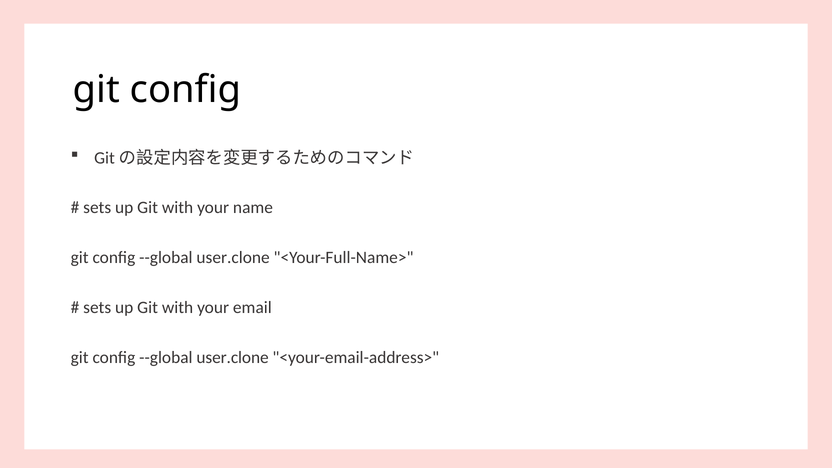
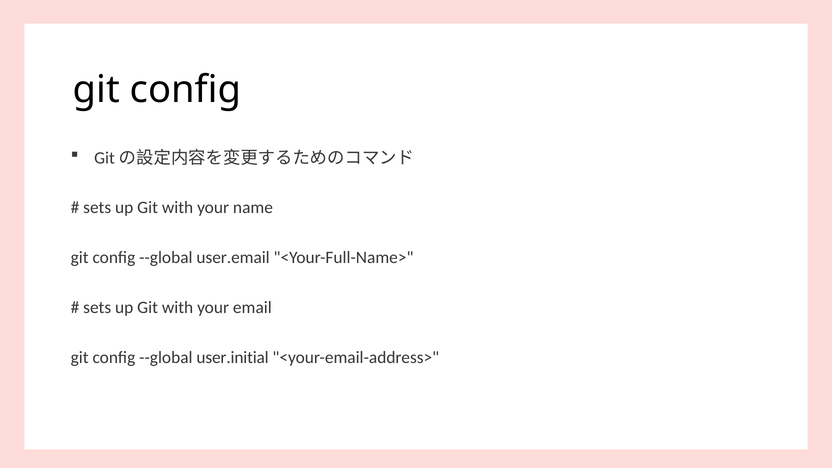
user.clone: user.clone -> user.email (233, 258)
user.clone: user.clone -> user.initial (233, 357)
